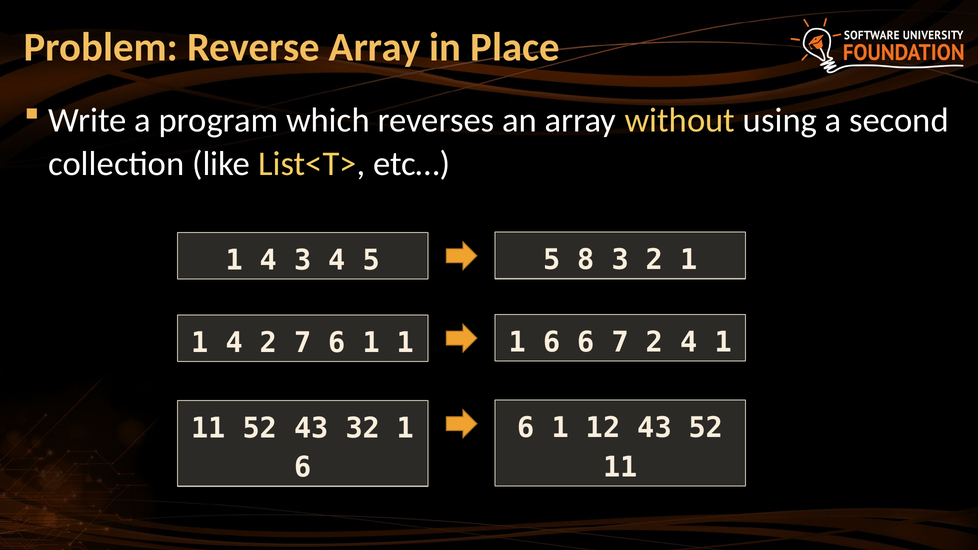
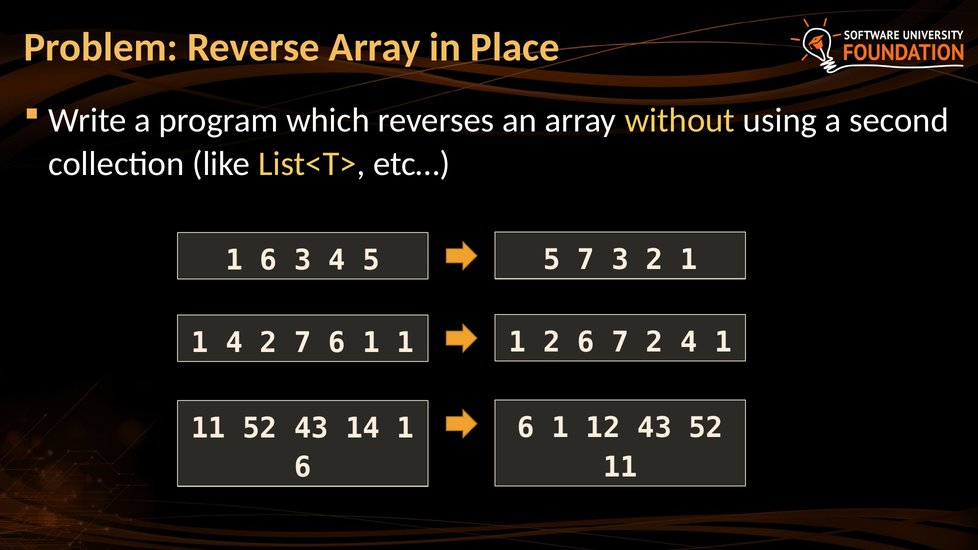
4: 4 -> 6 (268, 260)
5 8: 8 -> 7 (586, 260)
1 1 6: 6 -> 2 (552, 343)
32: 32 -> 14 (363, 428)
